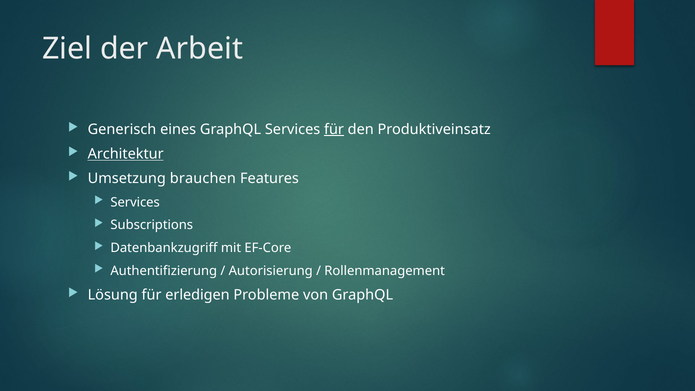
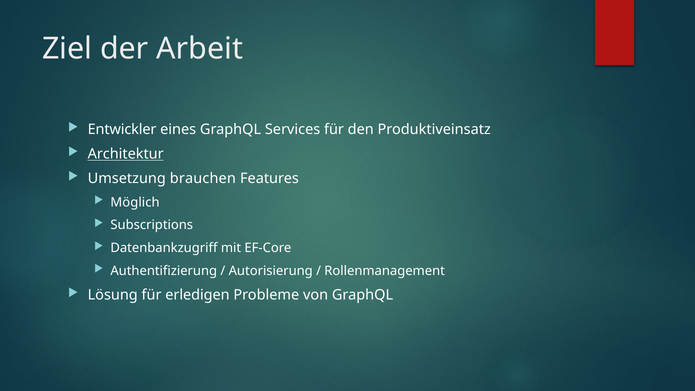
Generisch: Generisch -> Entwickler (122, 129)
für underline: present -> none (334, 129)
Services: Services -> Möglich (135, 202)
